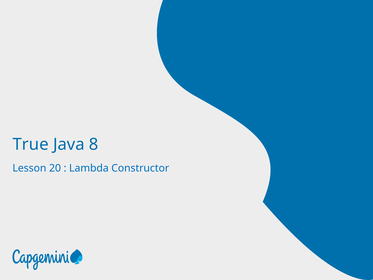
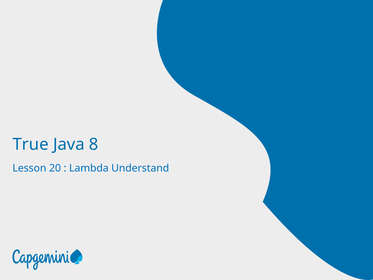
Constructor: Constructor -> Understand (140, 168)
